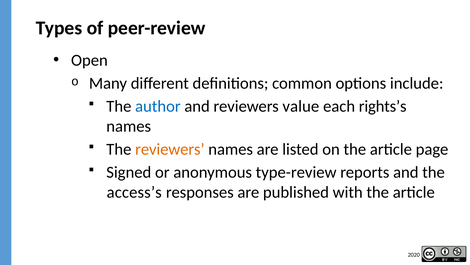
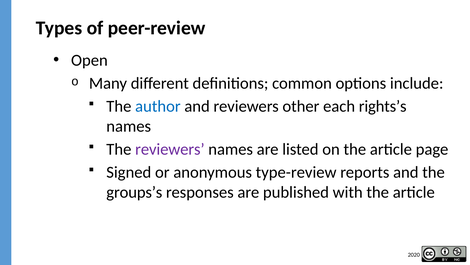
value: value -> other (301, 106)
reviewers colour: orange -> purple (170, 149)
access’s: access’s -> groups’s (134, 192)
